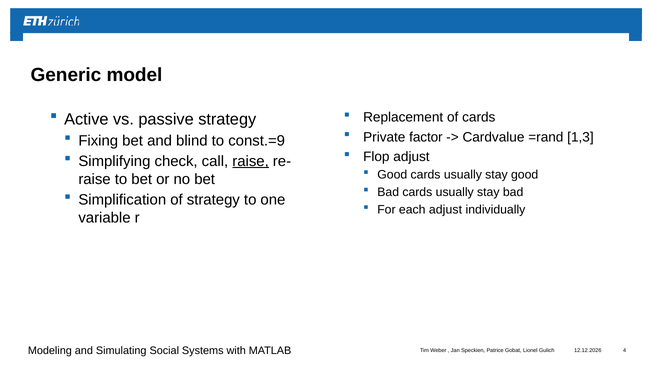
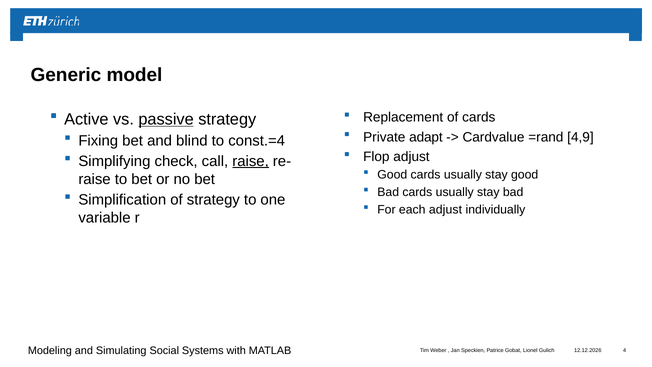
passive underline: none -> present (166, 119)
factor: factor -> adapt (426, 137)
1,3: 1,3 -> 4,9 (580, 137)
const.=9: const.=9 -> const.=4 (257, 141)
